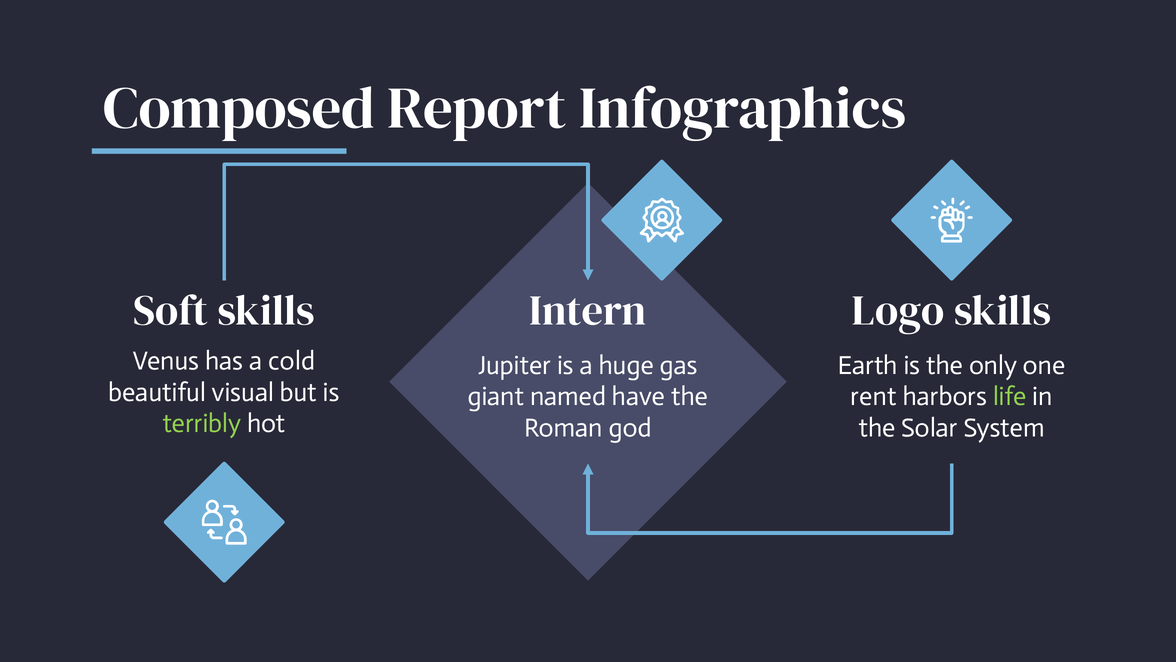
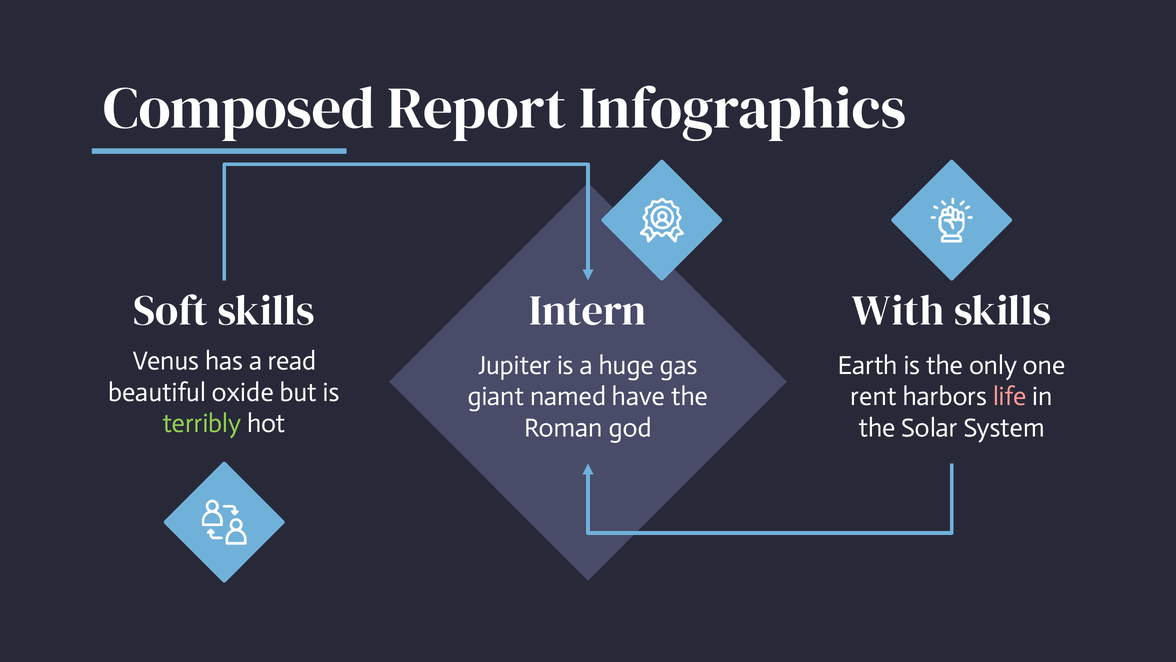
Logo: Logo -> With (898, 310)
cold: cold -> read (292, 361)
visual: visual -> oxide (243, 392)
life colour: light green -> pink (1010, 397)
